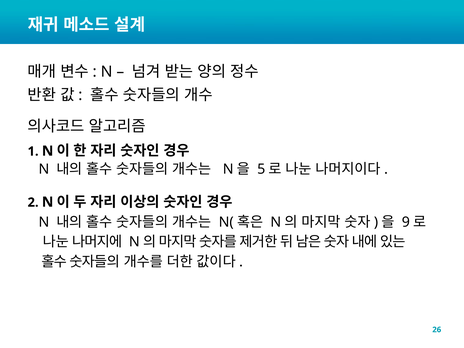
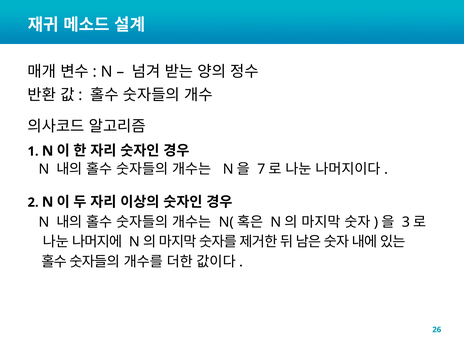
5: 5 -> 7 (261, 169)
9: 9 -> 3 (406, 222)
